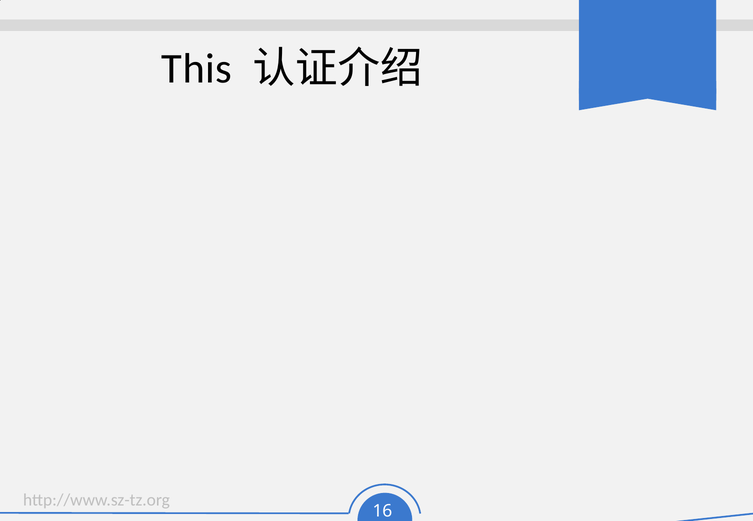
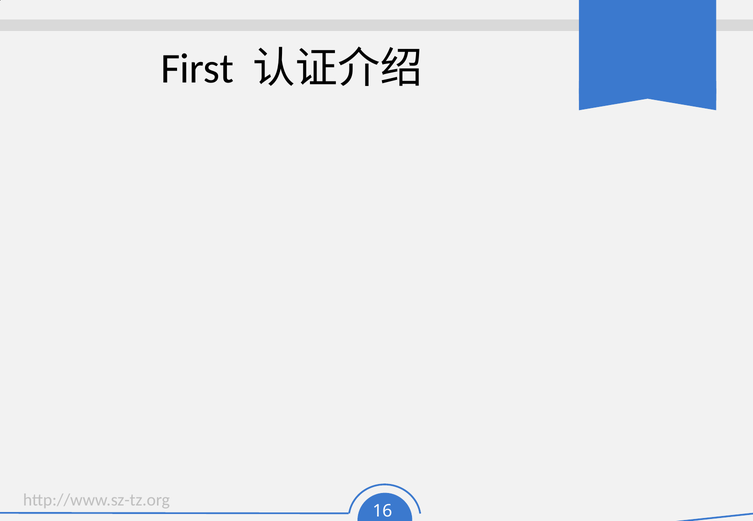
This: This -> First (197, 69)
